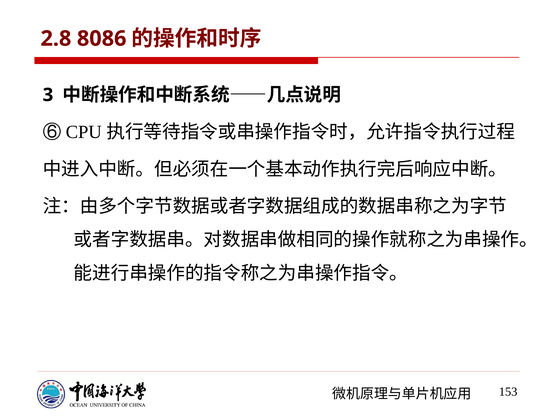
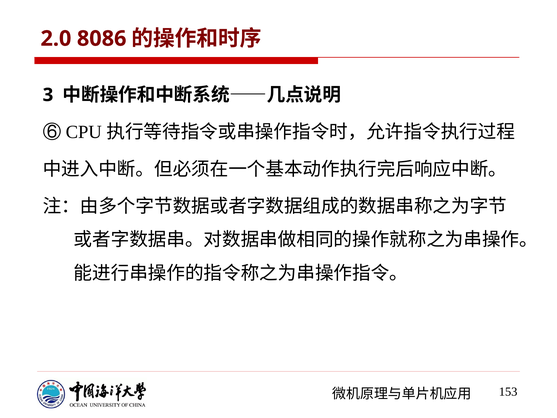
2.8: 2.8 -> 2.0 (56, 39)
